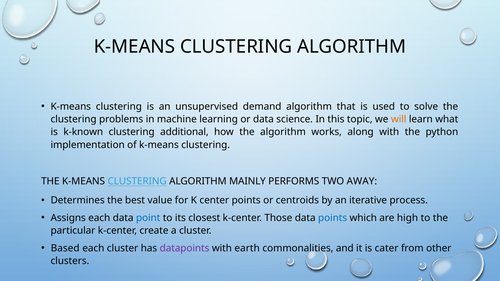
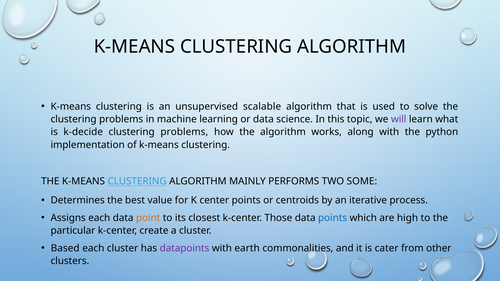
demand: demand -> scalable (262, 107)
will colour: orange -> purple (399, 119)
k-known: k-known -> k-decide (83, 132)
additional: additional -> problems (184, 132)
AWAY: AWAY -> SOME (362, 181)
point colour: blue -> orange (148, 218)
